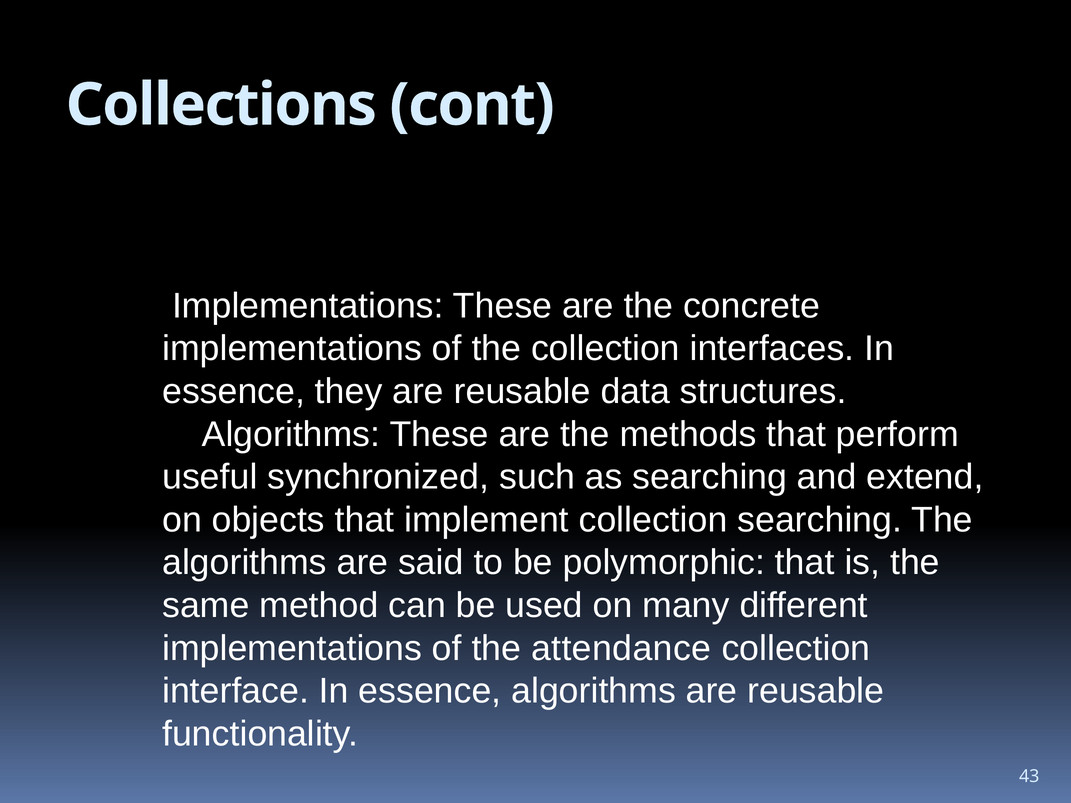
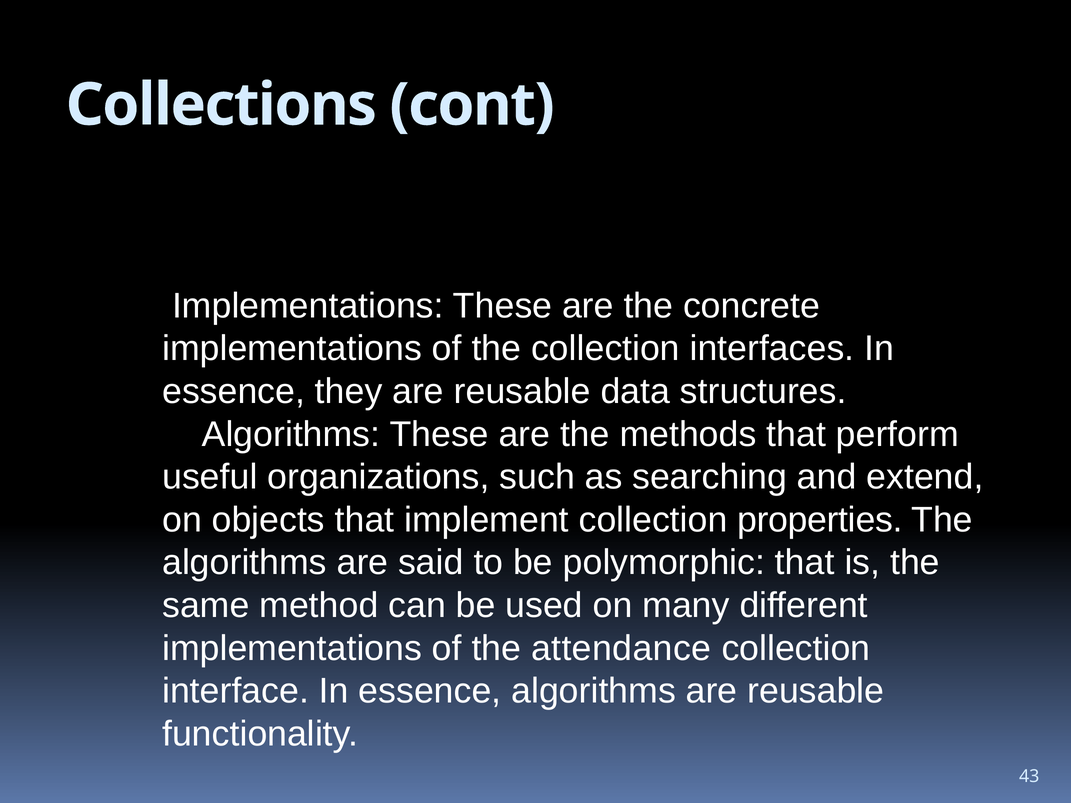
synchronized: synchronized -> organizations (378, 477)
collection searching: searching -> properties (820, 520)
